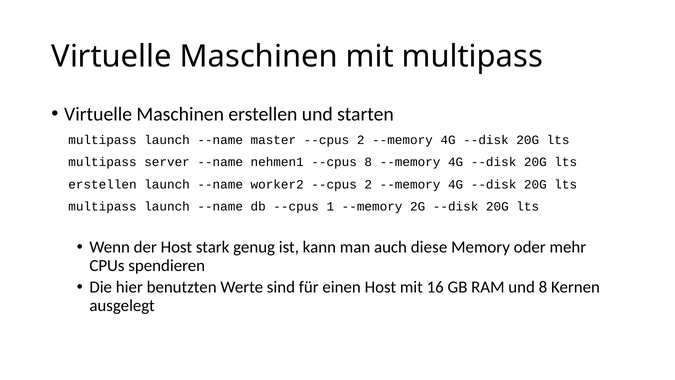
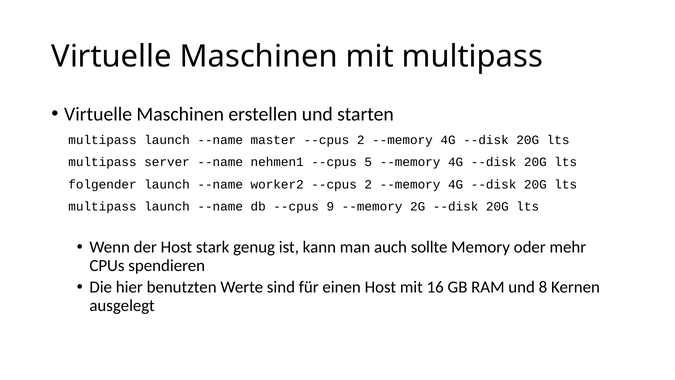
--cpus 8: 8 -> 5 (368, 162)
erstellen: erstellen -> folgender (103, 184)
1: 1 -> 9 (330, 207)
diese: diese -> sollte (429, 247)
